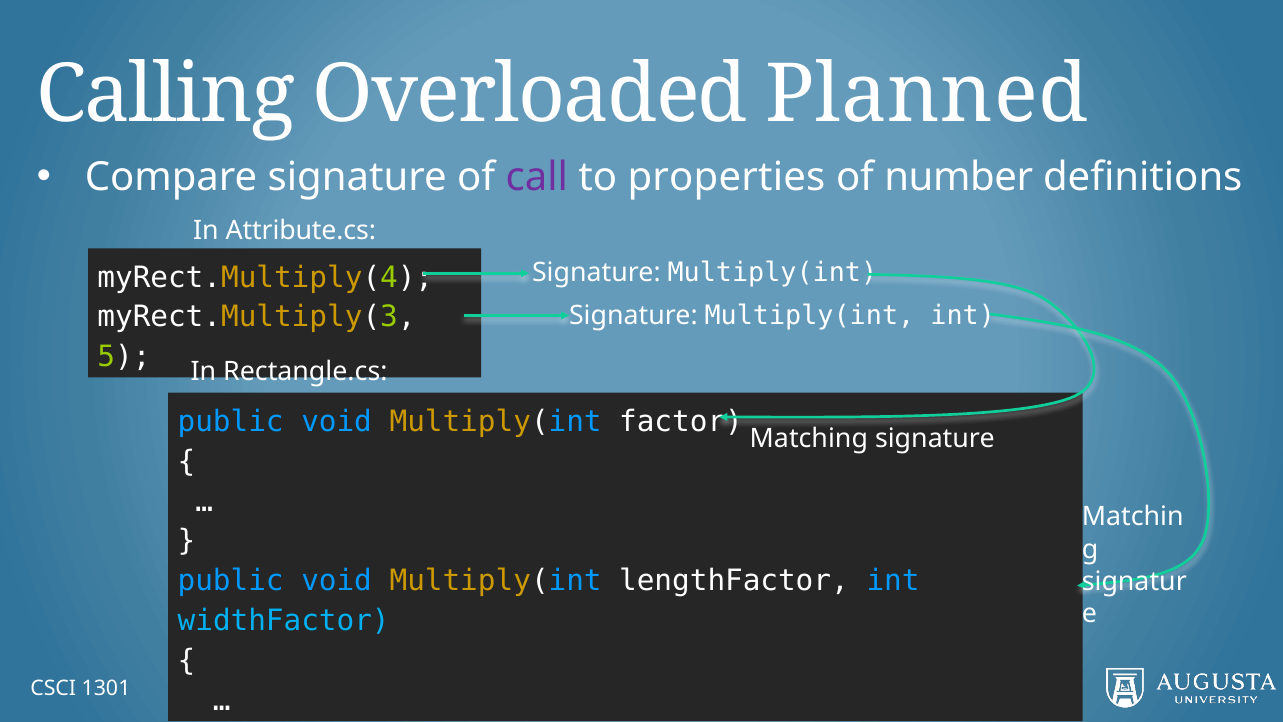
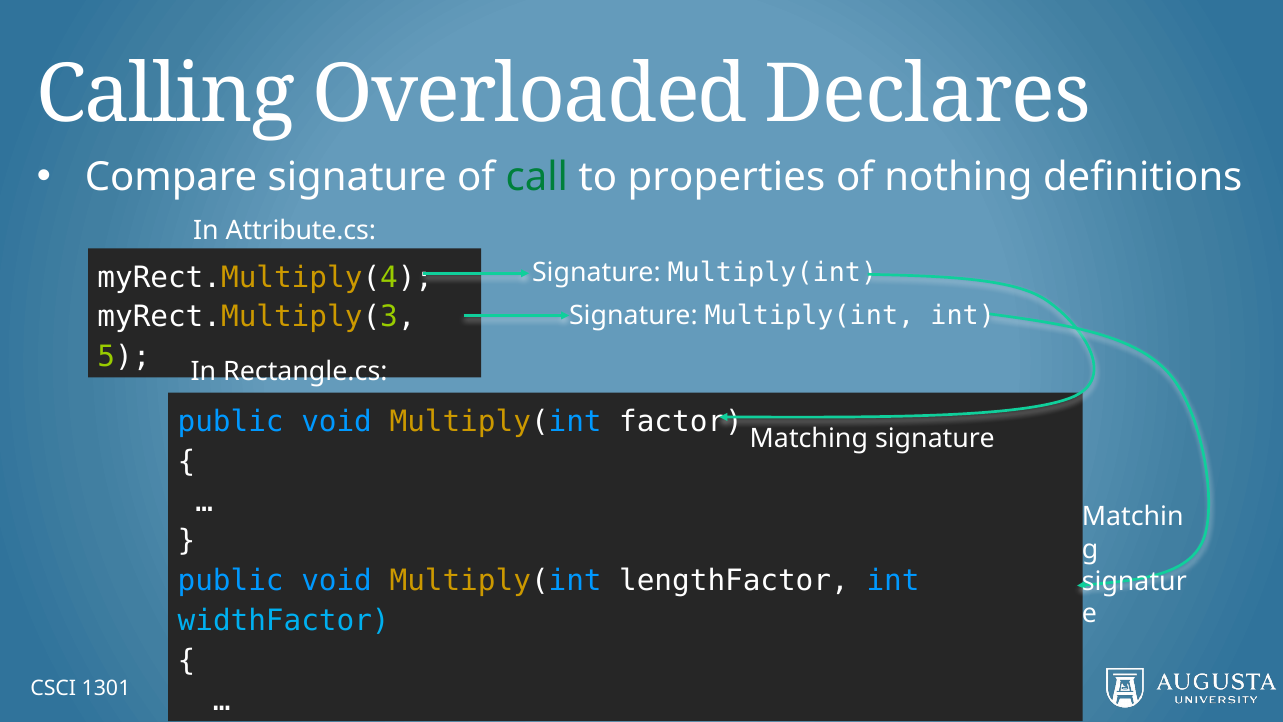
Planned: Planned -> Declares (928, 95)
call colour: purple -> green (537, 178)
number: number -> nothing (959, 178)
